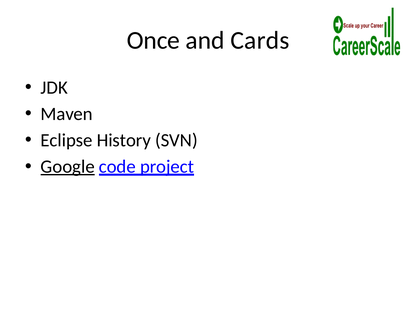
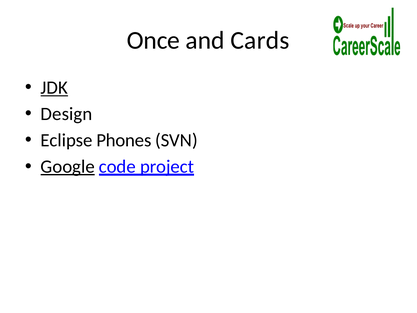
JDK underline: none -> present (54, 88)
Maven: Maven -> Design (67, 114)
History: History -> Phones (124, 140)
